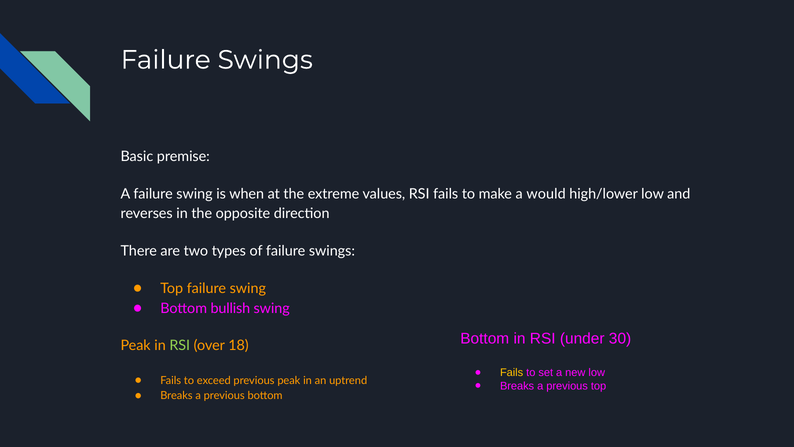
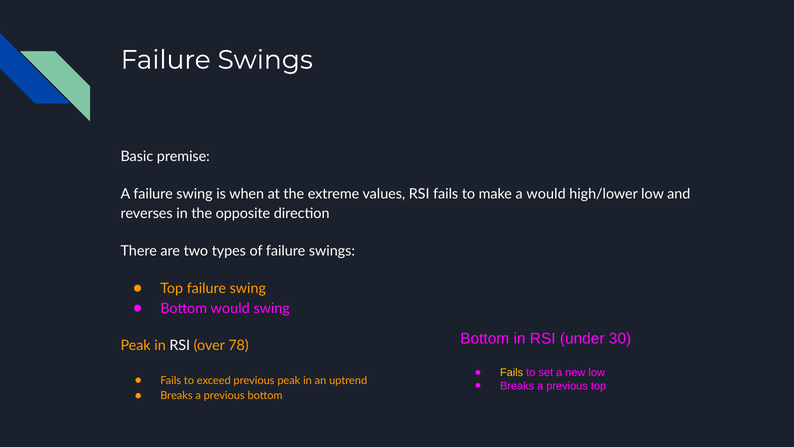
Bottom bullish: bullish -> would (230, 308)
RSI colour: light green -> white (180, 345)
18: 18 -> 78 (238, 345)
